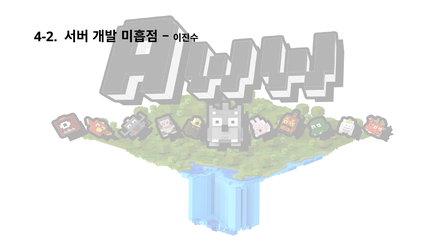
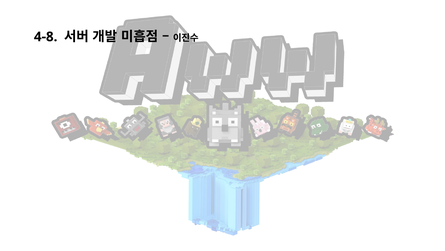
4-2: 4-2 -> 4-8 (46, 37)
